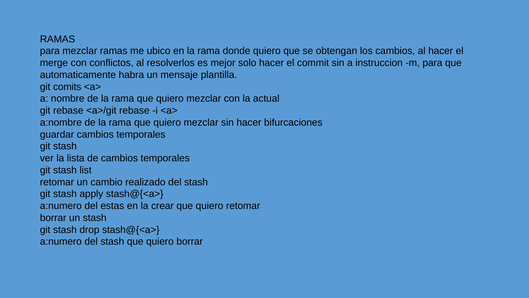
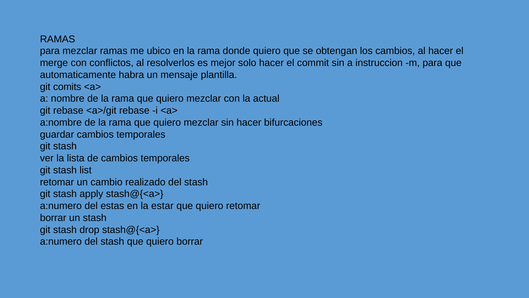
crear: crear -> estar (162, 206)
